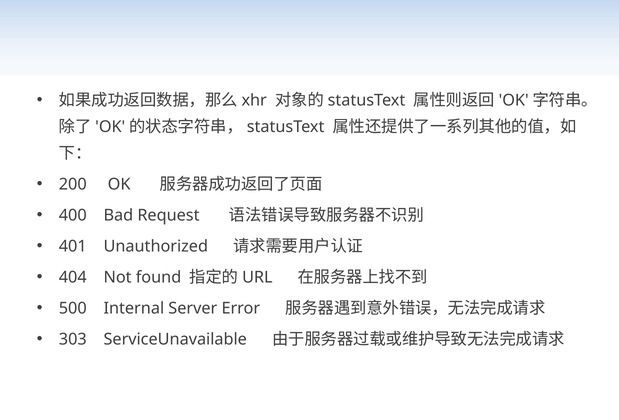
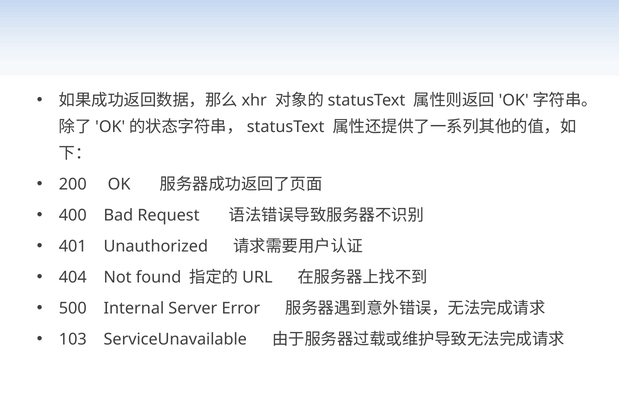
303: 303 -> 103 (73, 339)
